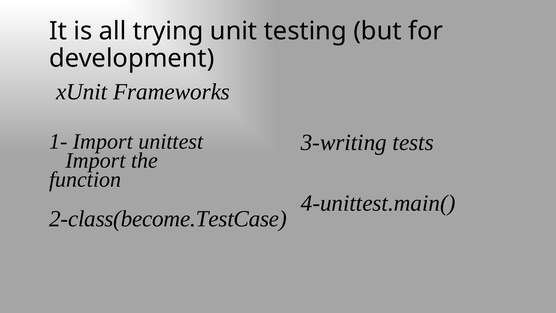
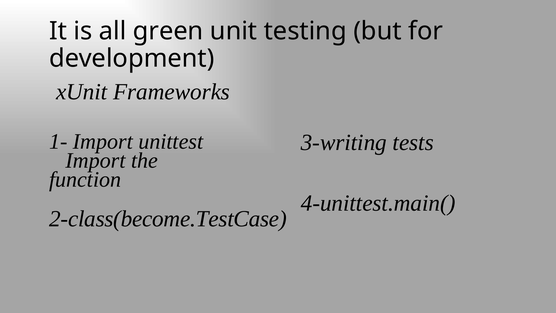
trying: trying -> green (168, 31)
